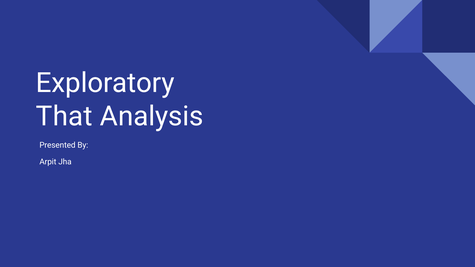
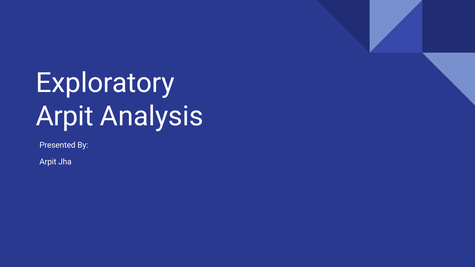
That: That -> Arpit (65, 116)
